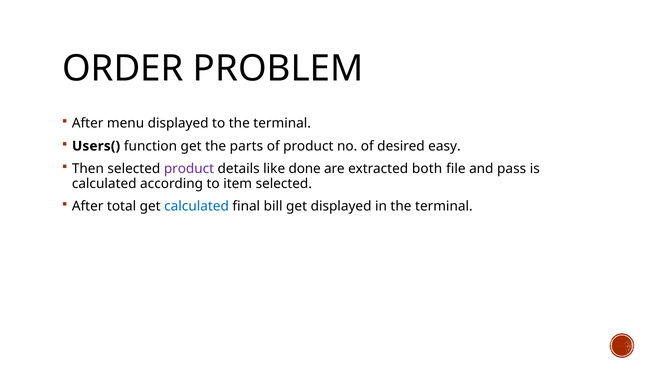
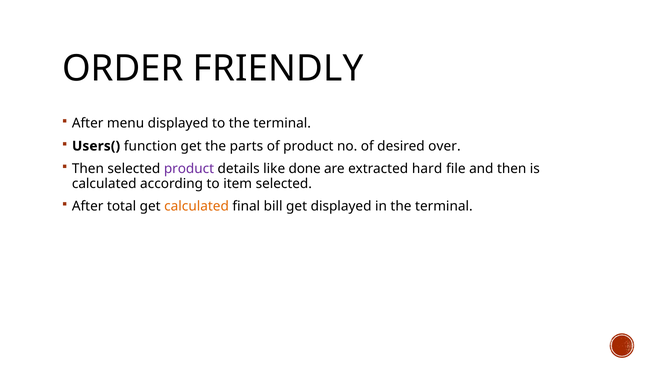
PROBLEM: PROBLEM -> FRIENDLY (278, 69)
easy: easy -> over (444, 146)
both: both -> hard (427, 169)
and pass: pass -> then (512, 169)
calculated colour: blue -> orange (197, 206)
